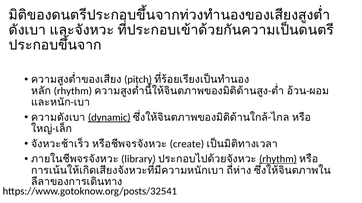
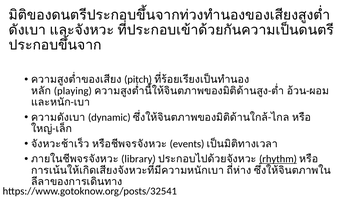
rhythm: rhythm -> playing (73, 91)
dynamic underline: present -> none (109, 118)
create: create -> events (187, 144)
